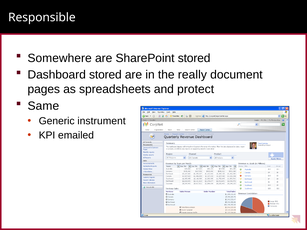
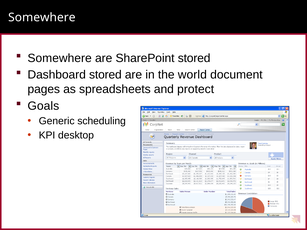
Responsible: Responsible -> Somewhere (42, 17)
really: really -> world (192, 75)
Same: Same -> Goals (43, 106)
instrument: instrument -> scheduling (102, 121)
emailed: emailed -> desktop (76, 135)
